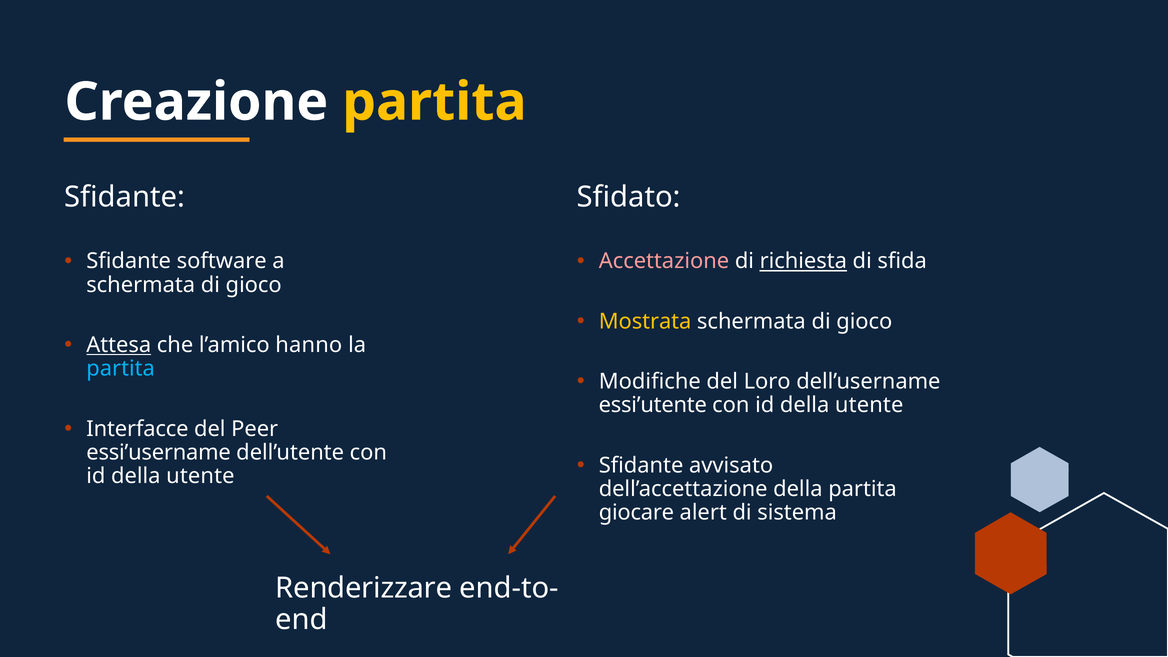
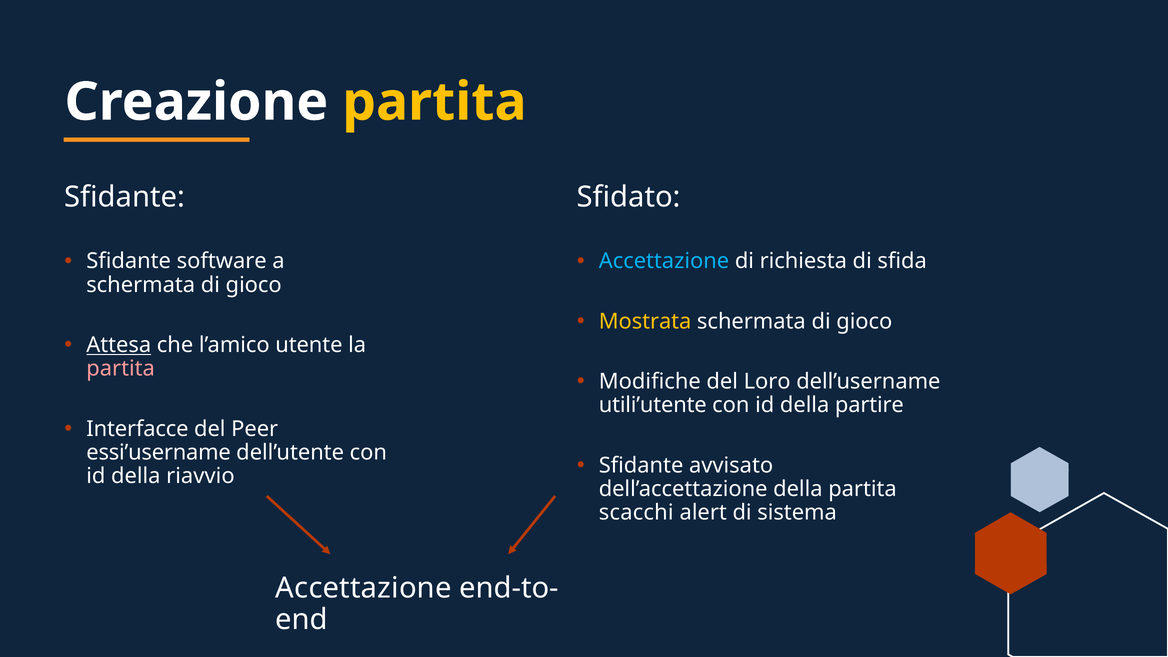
Accettazione colour: pink -> light blue (664, 261)
richiesta underline: present -> none (803, 261)
hanno: hanno -> utente (309, 345)
partita colour: light blue -> pink (121, 369)
essi’utente: essi’utente -> utili’utente (653, 405)
utente: utente -> partire (869, 405)
utente: utente -> riavvio (200, 476)
giocare: giocare -> scacchi (636, 513)
Renderizzare: Renderizzare -> Accettazione (364, 588)
